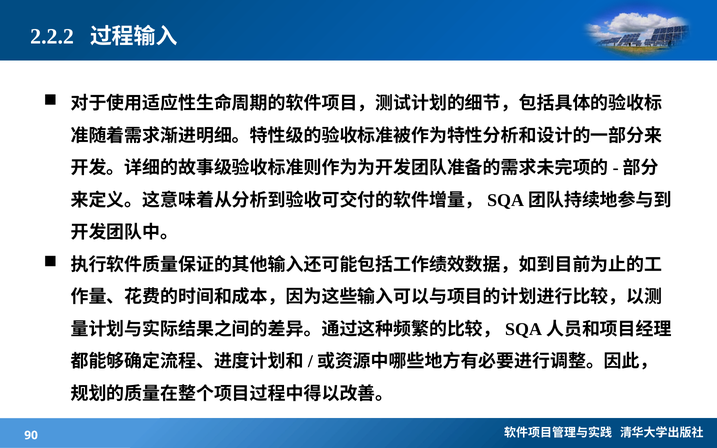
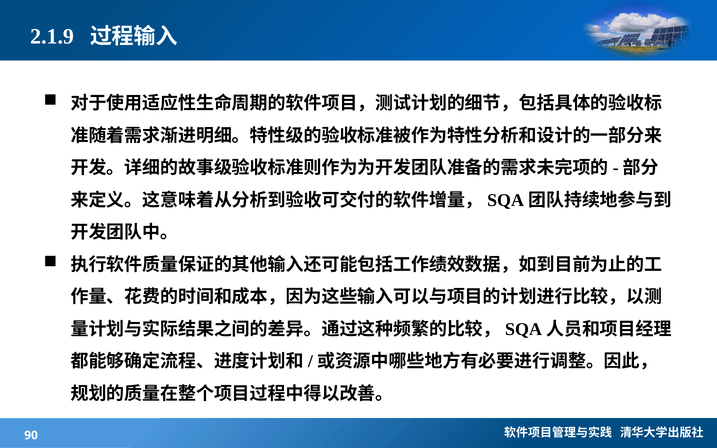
2.2.2: 2.2.2 -> 2.1.9 (52, 36)
